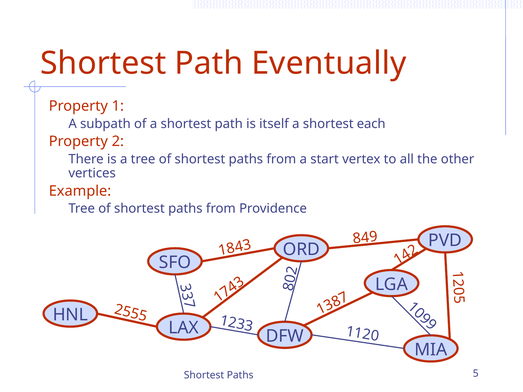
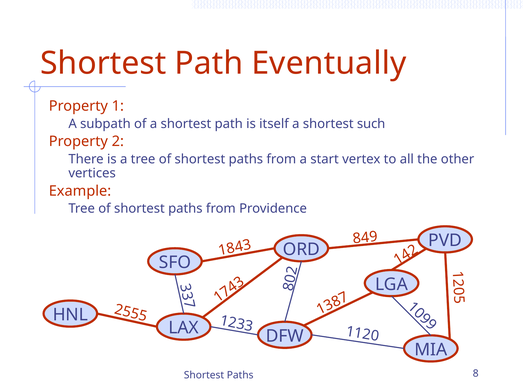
each: each -> such (371, 124)
Paths 5: 5 -> 8 (476, 374)
